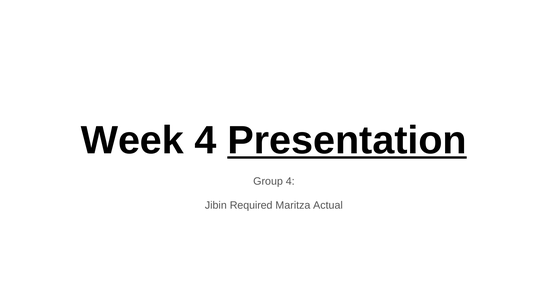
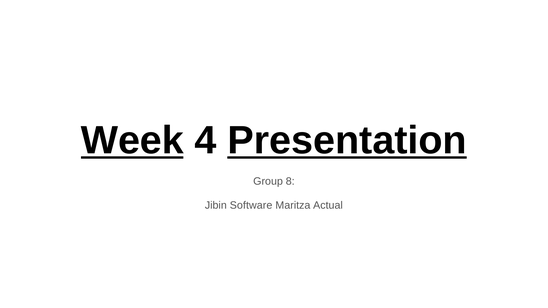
Week underline: none -> present (132, 141)
Group 4: 4 -> 8 (290, 182)
Required: Required -> Software (251, 205)
